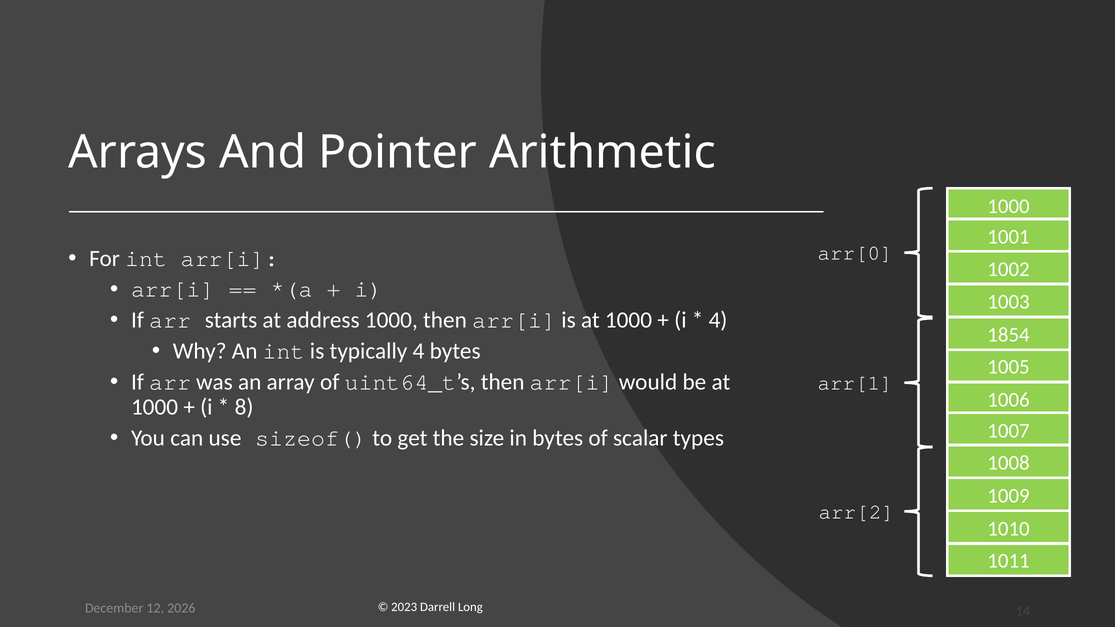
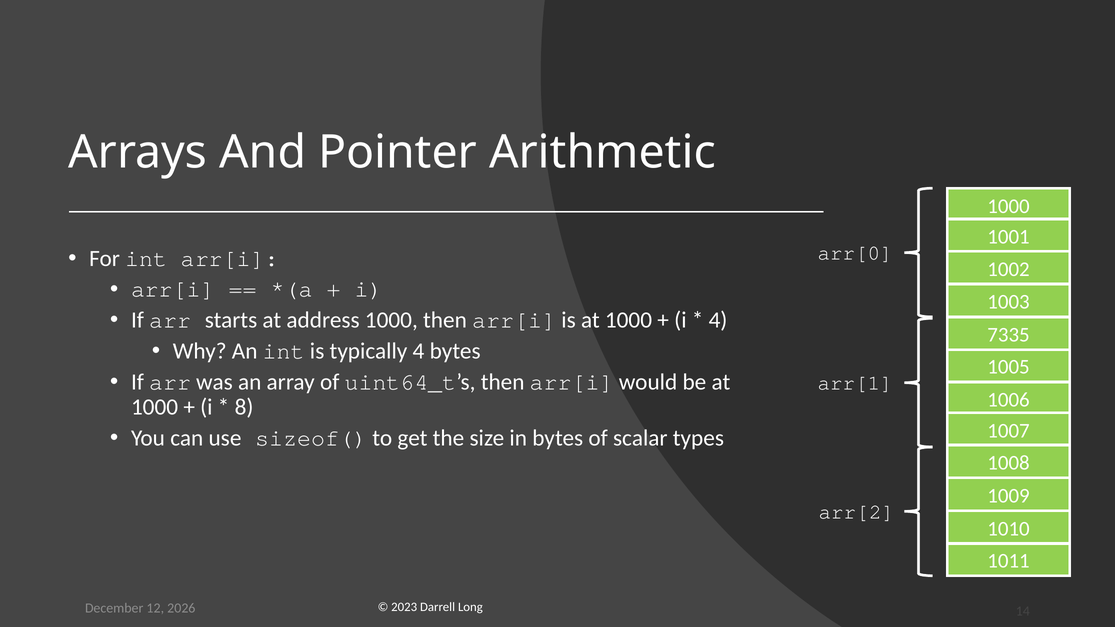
1854: 1854 -> 7335 (1009, 335)
